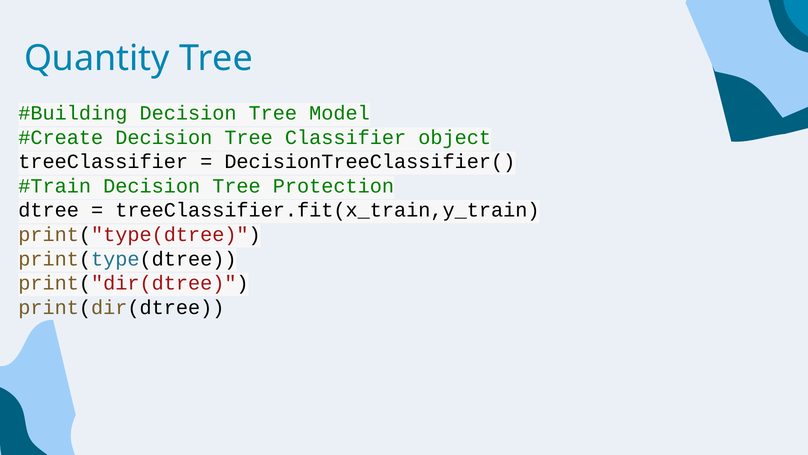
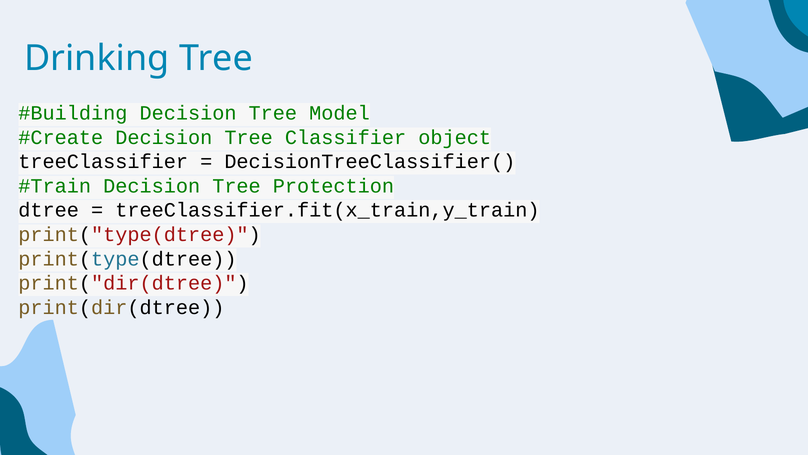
Quantity: Quantity -> Drinking (97, 58)
